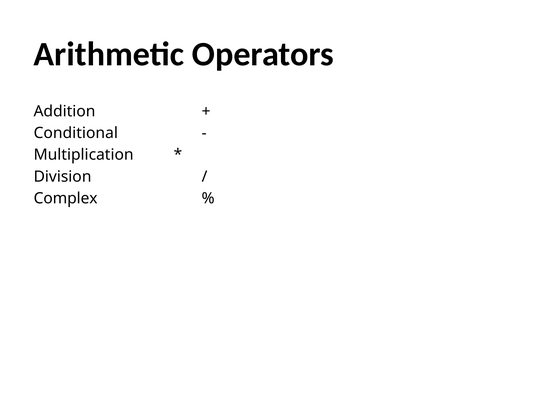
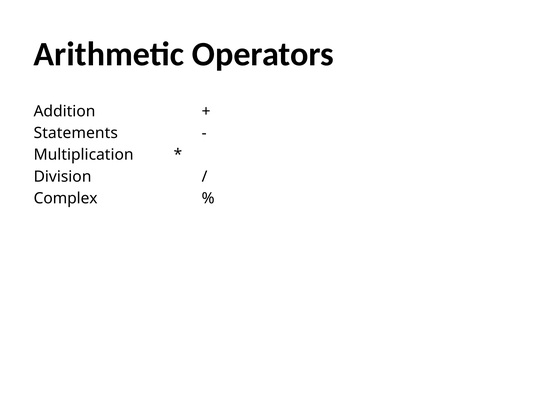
Conditional: Conditional -> Statements (76, 133)
